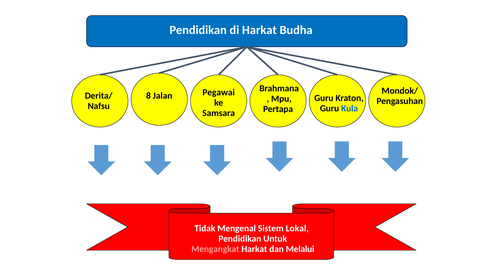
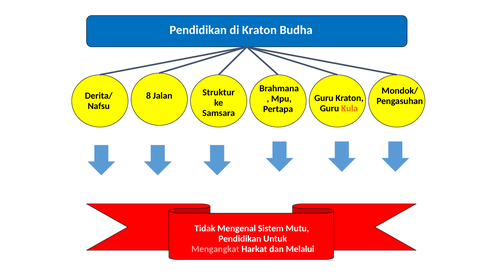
di Harkat: Harkat -> Kraton (259, 30)
Pegawai: Pegawai -> Struktur (219, 92)
Kula colour: blue -> orange (350, 108)
Lokal: Lokal -> Mutu (297, 228)
